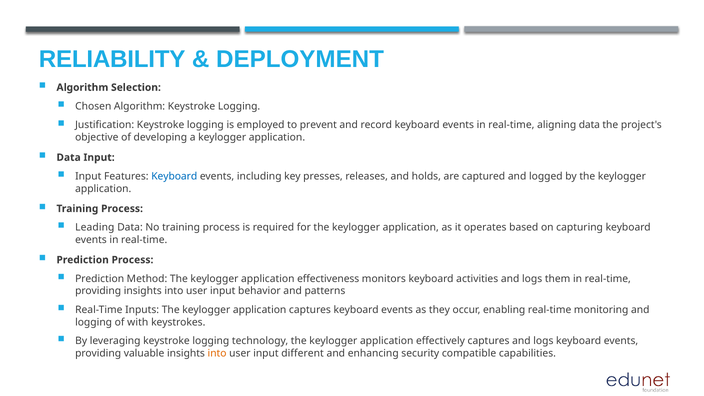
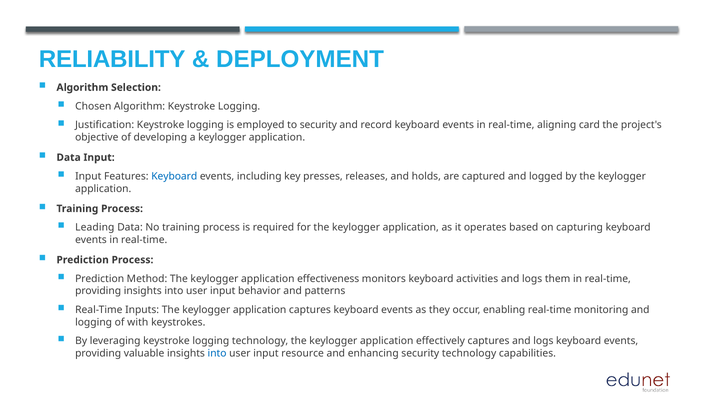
to prevent: prevent -> security (318, 125)
aligning data: data -> card (589, 125)
into colour: orange -> blue (217, 353)
different: different -> resource (303, 353)
security compatible: compatible -> technology (469, 353)
